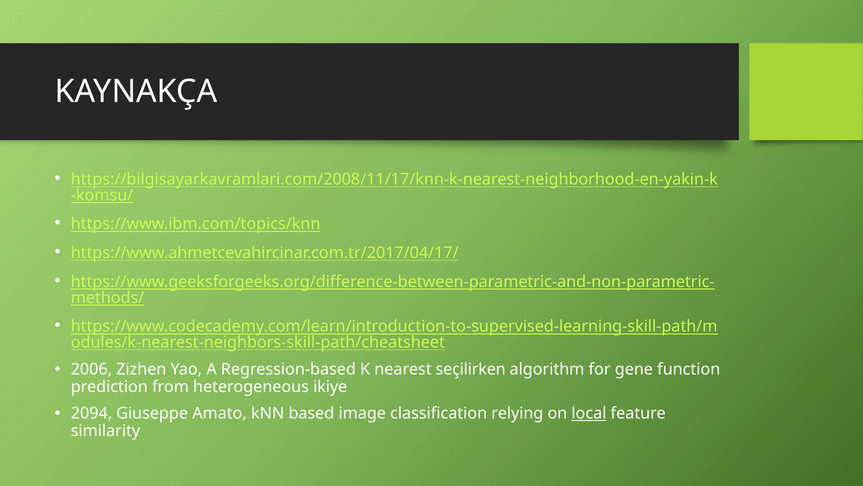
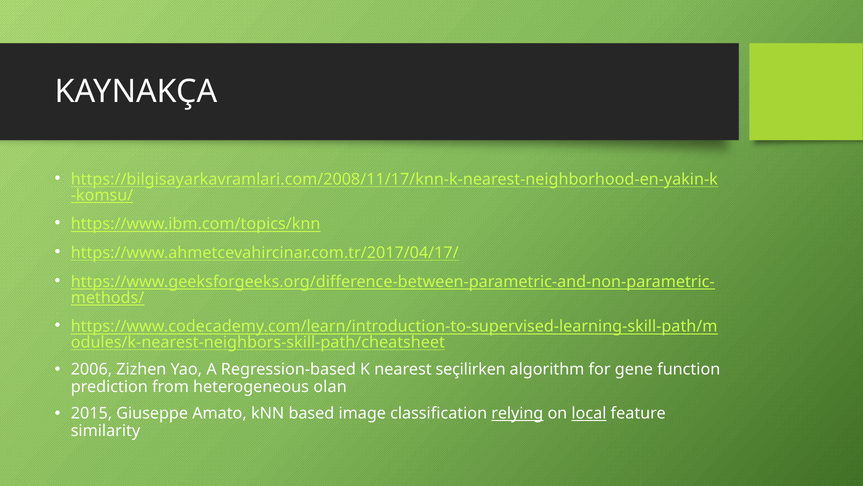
ikiye: ikiye -> olan (330, 386)
2094: 2094 -> 2015 (91, 413)
relying underline: none -> present (517, 413)
